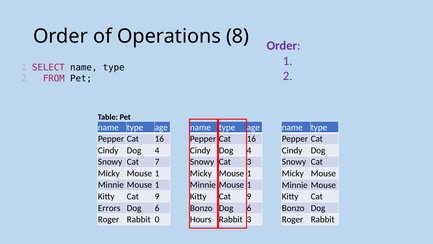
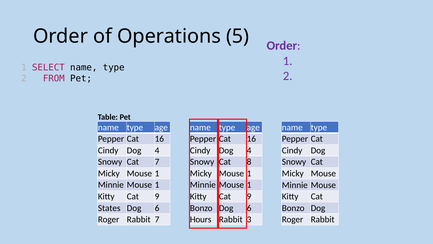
8: 8 -> 5 (238, 36)
Cat 3: 3 -> 8 (249, 162)
Errors: Errors -> States (109, 208)
Rabbit 0: 0 -> 7 (157, 219)
